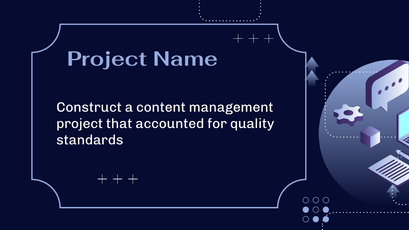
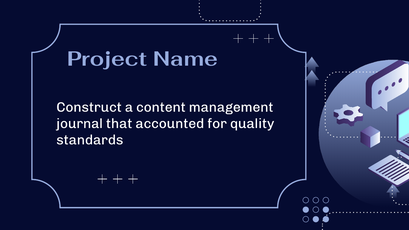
project: project -> journal (80, 124)
